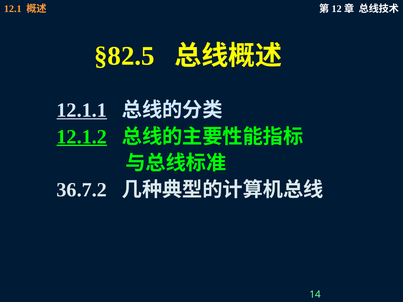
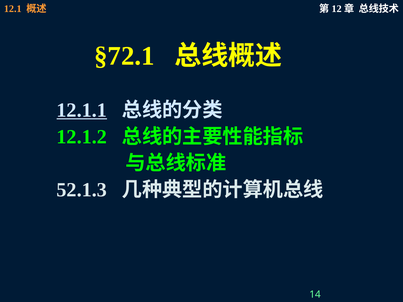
§82.5: §82.5 -> §72.1 (124, 56)
12.1.2 underline: present -> none (82, 137)
36.7.2: 36.7.2 -> 52.1.3 (82, 190)
